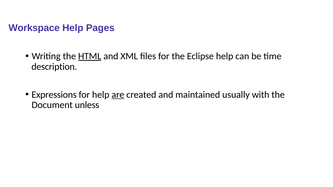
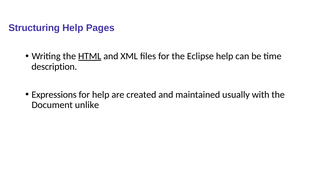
Workspace: Workspace -> Structuring (34, 28)
are underline: present -> none (118, 95)
unless: unless -> unlike (87, 105)
